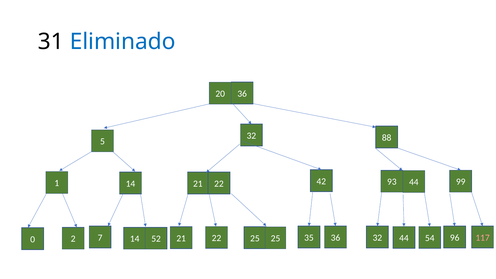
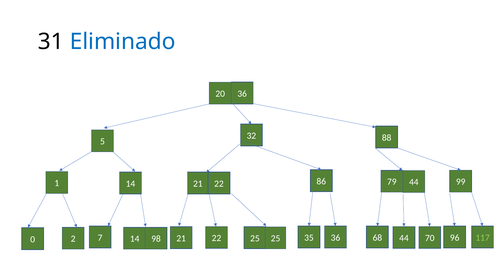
42: 42 -> 86 (321, 181)
93: 93 -> 79 (392, 182)
54: 54 -> 70 (430, 238)
22 32: 32 -> 68 (377, 238)
52: 52 -> 98 (156, 239)
117 colour: pink -> light green (483, 238)
